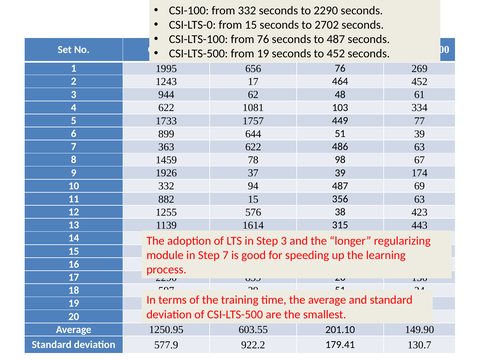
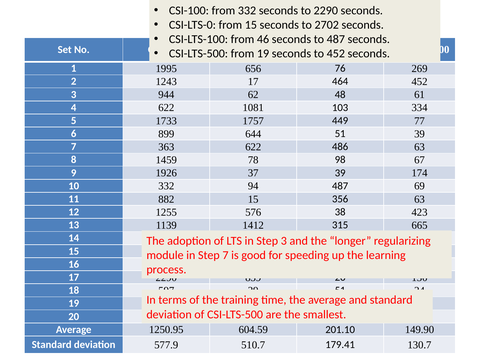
from 76: 76 -> 46 (263, 39)
1614: 1614 -> 1412 (253, 225)
443: 443 -> 665 (420, 225)
603.55: 603.55 -> 604.59 (253, 330)
922.2: 922.2 -> 510.7 (253, 345)
